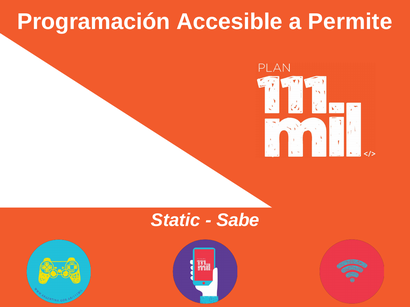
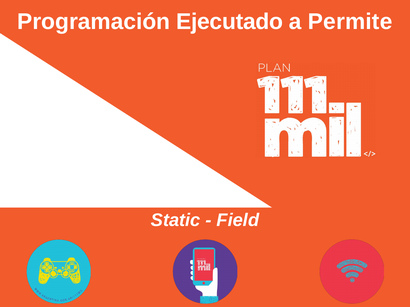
Accesible: Accesible -> Ejecutado (230, 22)
Sabe: Sabe -> Field (238, 220)
